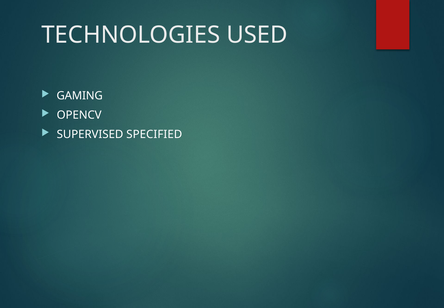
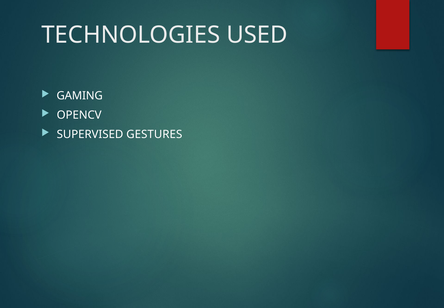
SPECIFIED: SPECIFIED -> GESTURES (154, 134)
